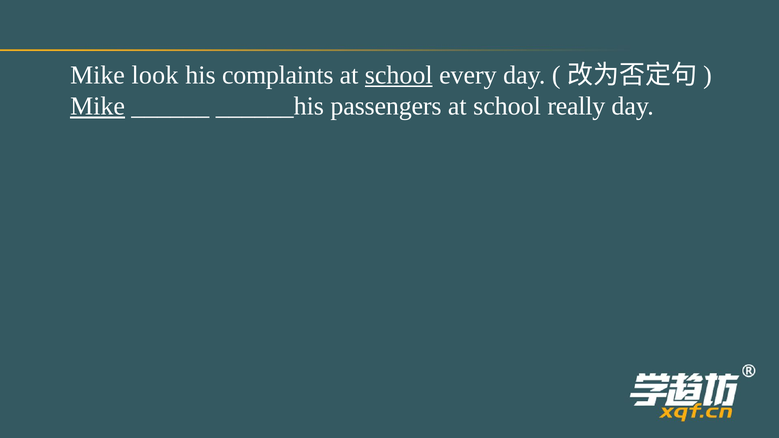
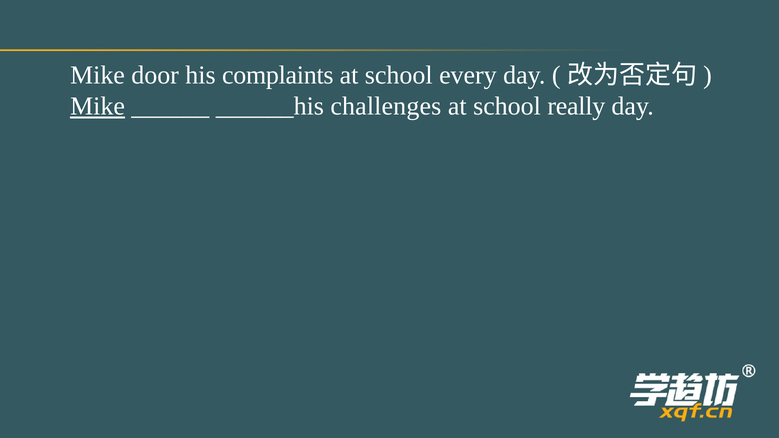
look: look -> door (155, 75)
school underline: present -> none (399, 75)
passengers: passengers -> challenges (386, 106)
